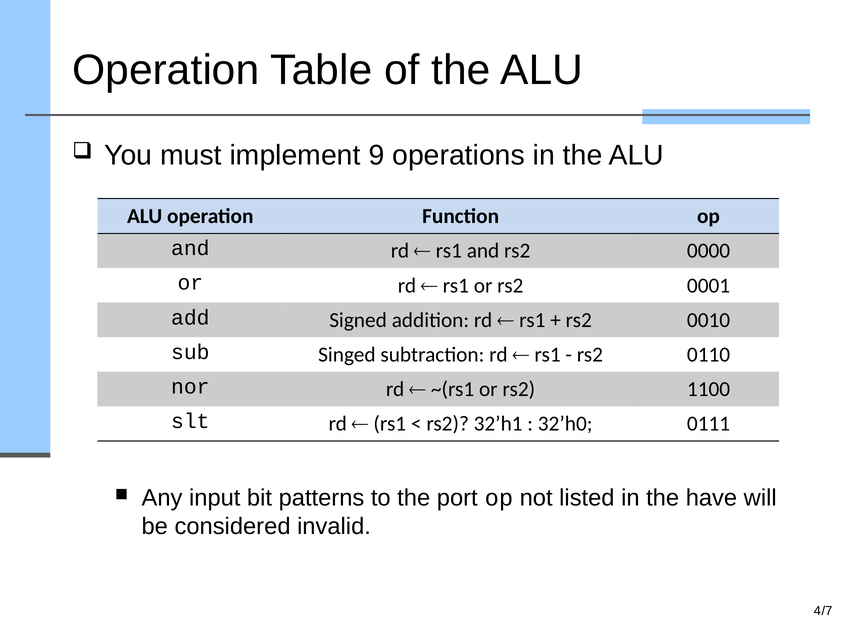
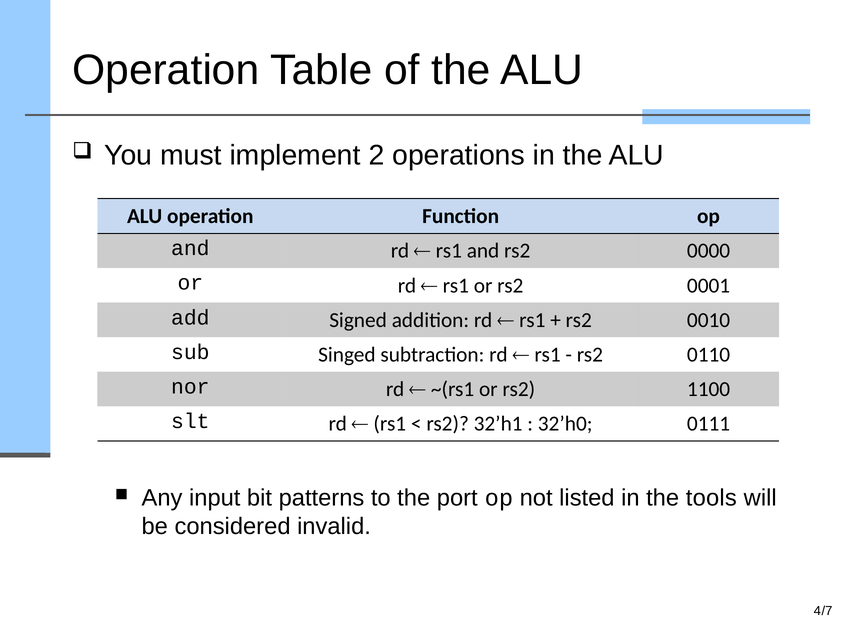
9: 9 -> 2 (377, 155)
have: have -> tools (711, 498)
